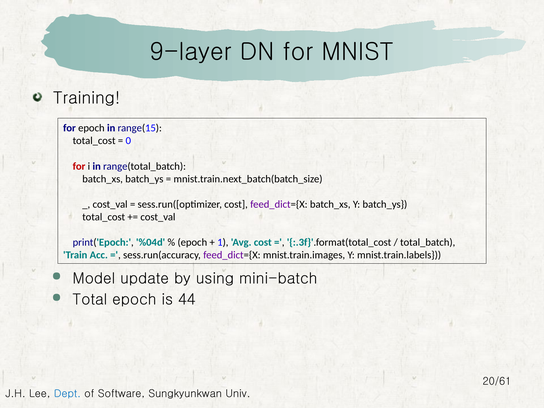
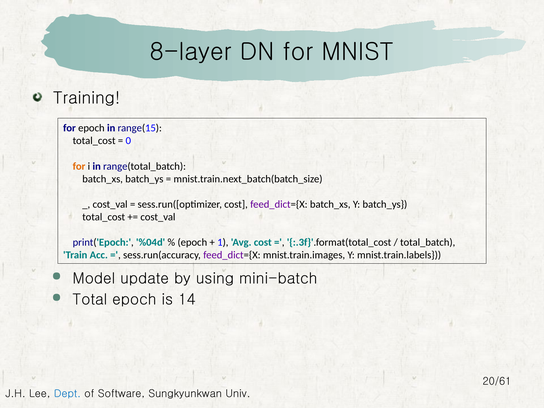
9-layer: 9-layer -> 8-layer (191, 52)
for colour: red -> orange (79, 166)
44: 44 -> 14 (187, 300)
